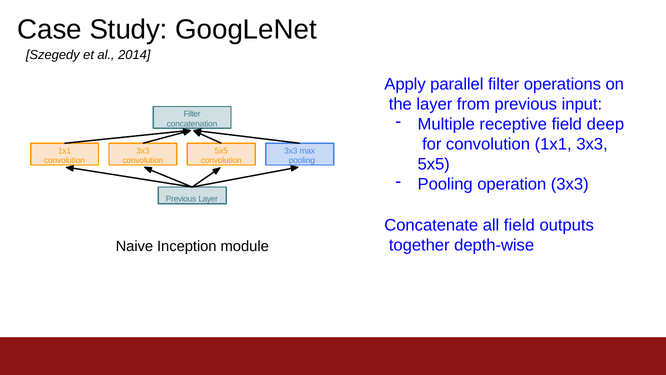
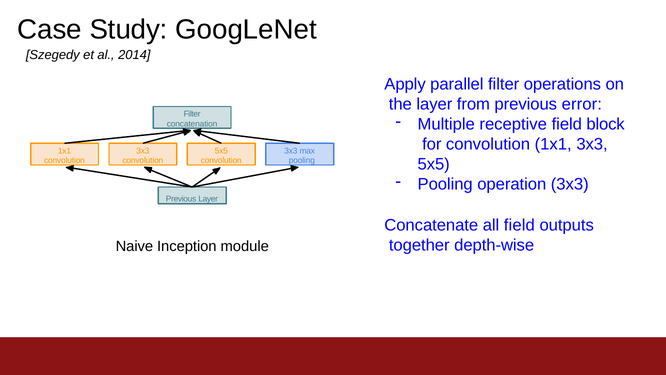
input: input -> error (582, 104)
deep: deep -> block (606, 124)
